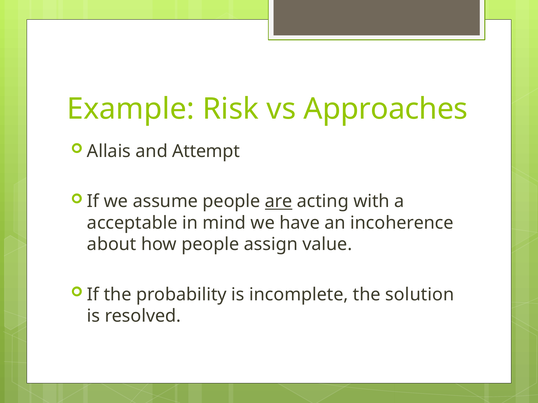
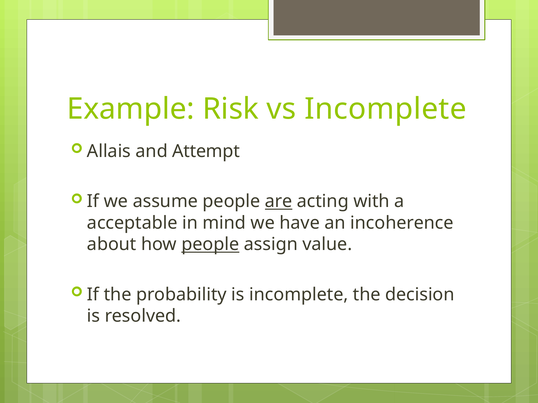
vs Approaches: Approaches -> Incomplete (385, 109)
people underline: none -> present (210, 245)
solution: solution -> decision (420, 295)
